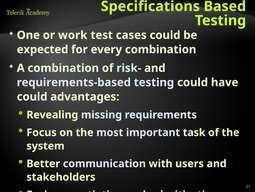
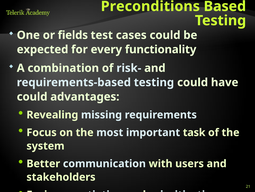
Specifications: Specifications -> Preconditions (150, 6)
work: work -> fields (73, 35)
every combination: combination -> functionality (161, 49)
